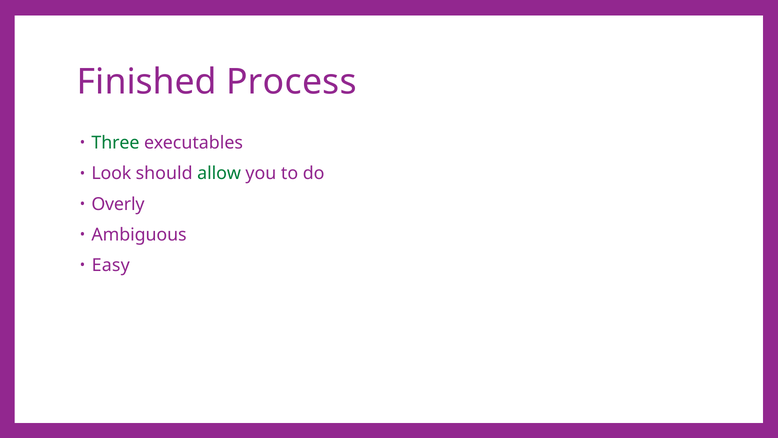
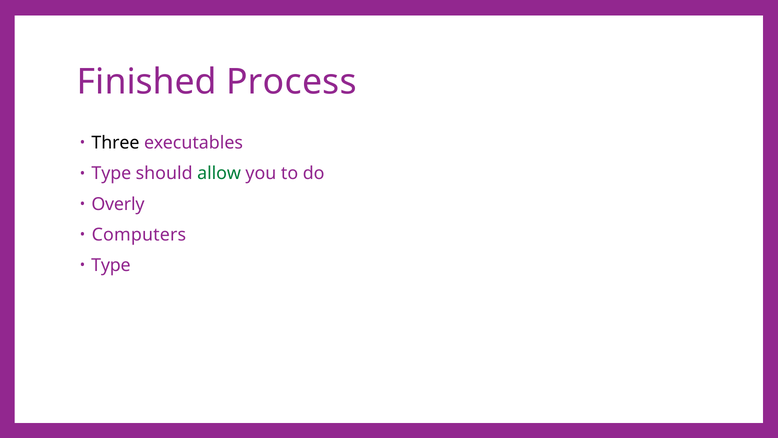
Three colour: green -> black (115, 143)
Look: Look -> Type (111, 173)
Ambiguous: Ambiguous -> Computers (139, 235)
Easy: Easy -> Type (111, 265)
